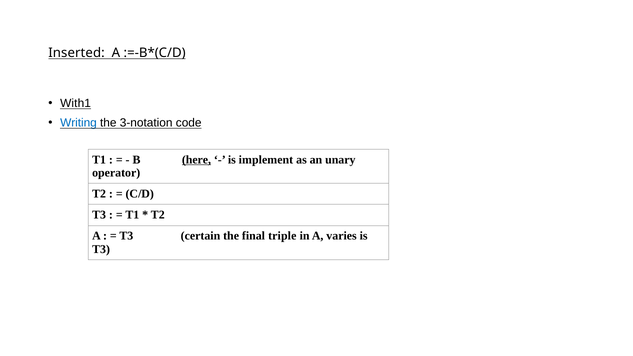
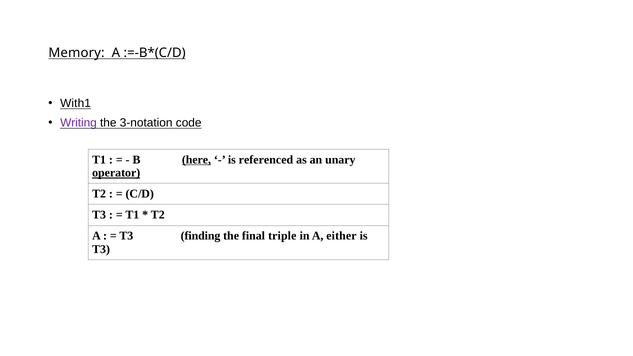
Inserted: Inserted -> Memory (77, 53)
Writing colour: blue -> purple (78, 123)
implement: implement -> referenced (266, 160)
operator underline: none -> present (116, 173)
certain: certain -> finding (201, 236)
varies: varies -> either (341, 236)
